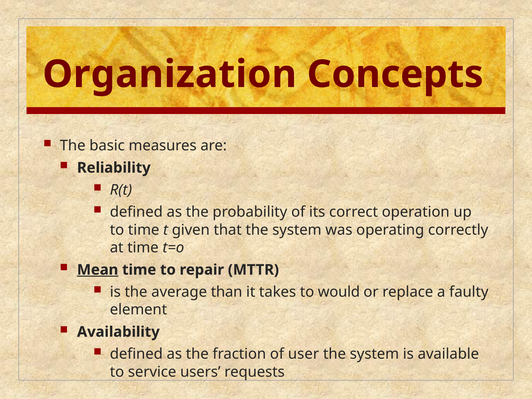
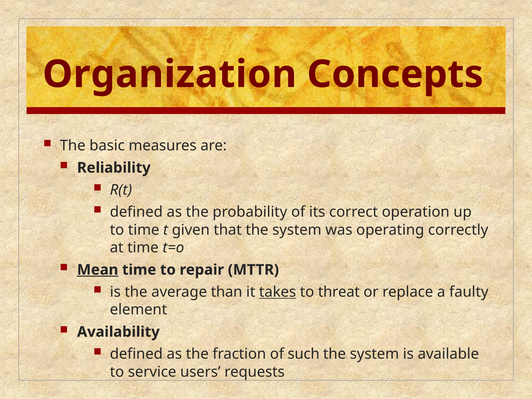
takes underline: none -> present (278, 292)
would: would -> threat (339, 292)
user: user -> such (304, 354)
